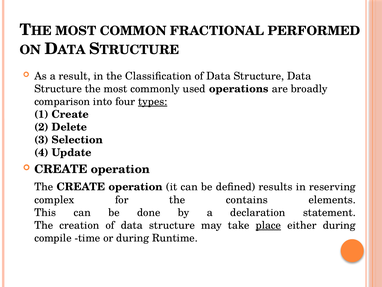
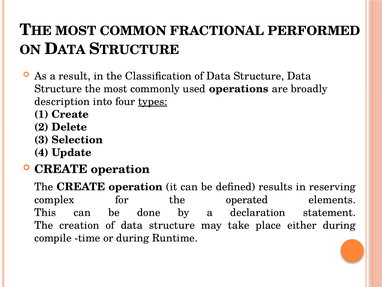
comparison: comparison -> description (62, 101)
contains: contains -> operated (247, 199)
place underline: present -> none (268, 225)
